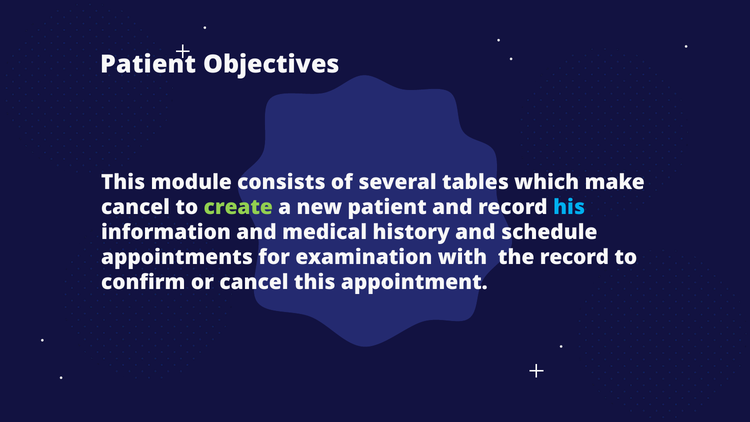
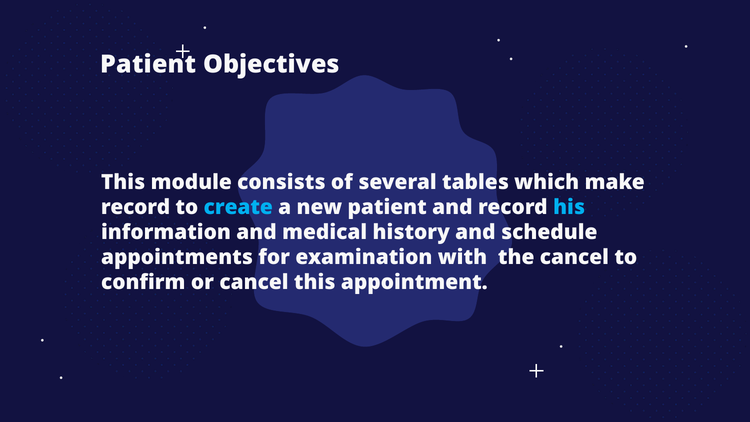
cancel: cancel -> record (136, 207)
create colour: light green -> light blue (238, 207)
the record: record -> cancel (574, 257)
